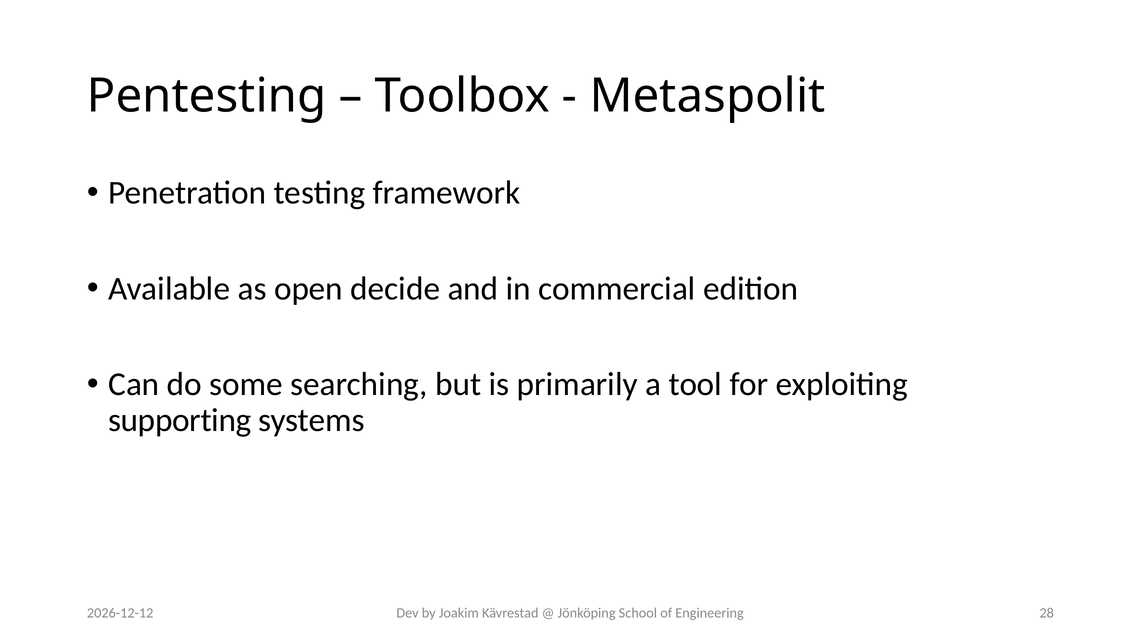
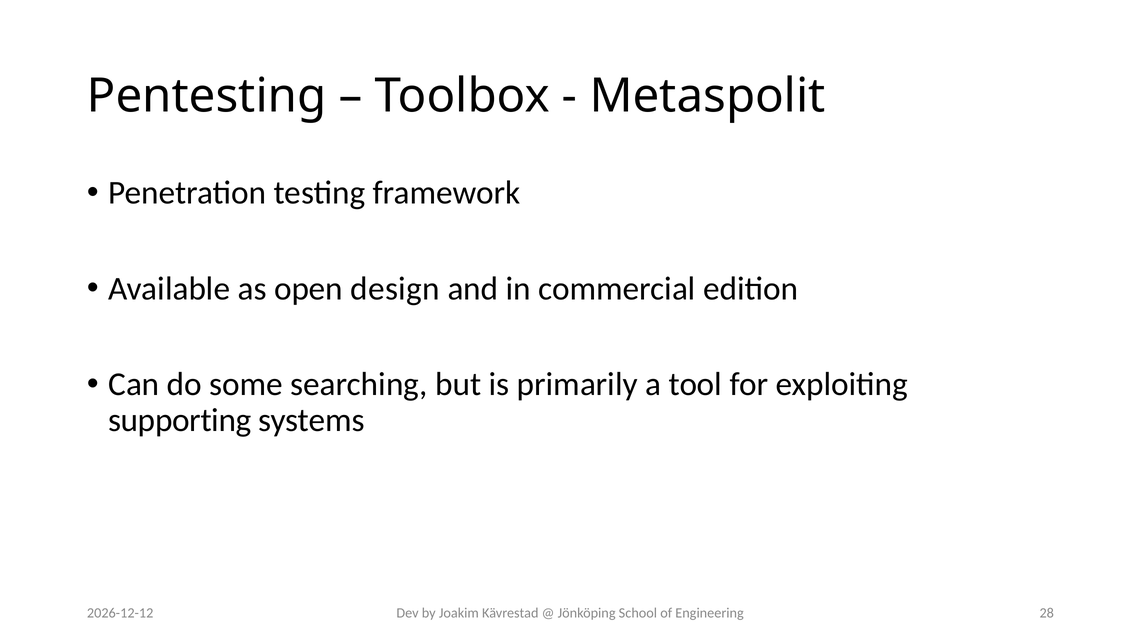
decide: decide -> design (395, 289)
